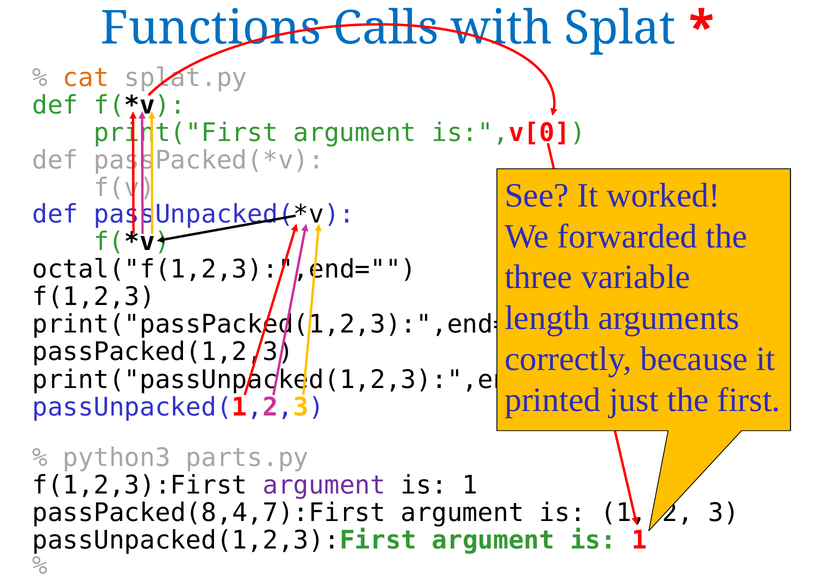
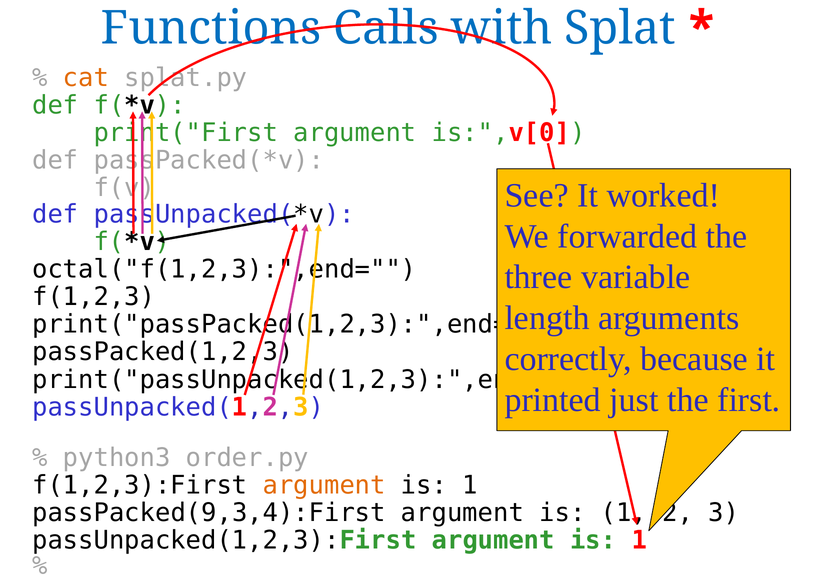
parts.py: parts.py -> order.py (247, 457)
argument colour: purple -> orange (324, 485)
passPacked(8,4,7):First: passPacked(8,4,7):First -> passPacked(9,3,4):First (209, 512)
